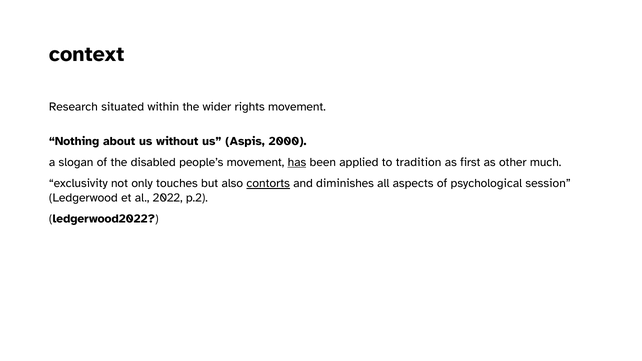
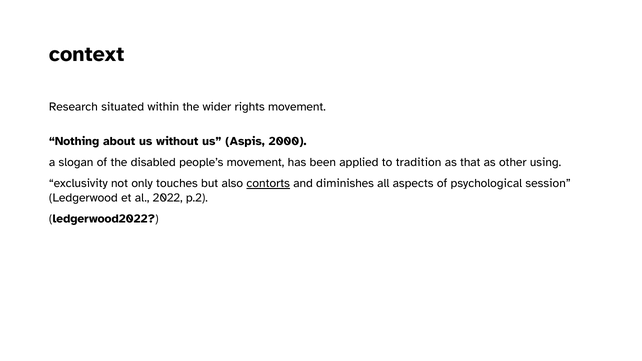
has underline: present -> none (297, 162)
first: first -> that (470, 162)
much: much -> using (546, 162)
